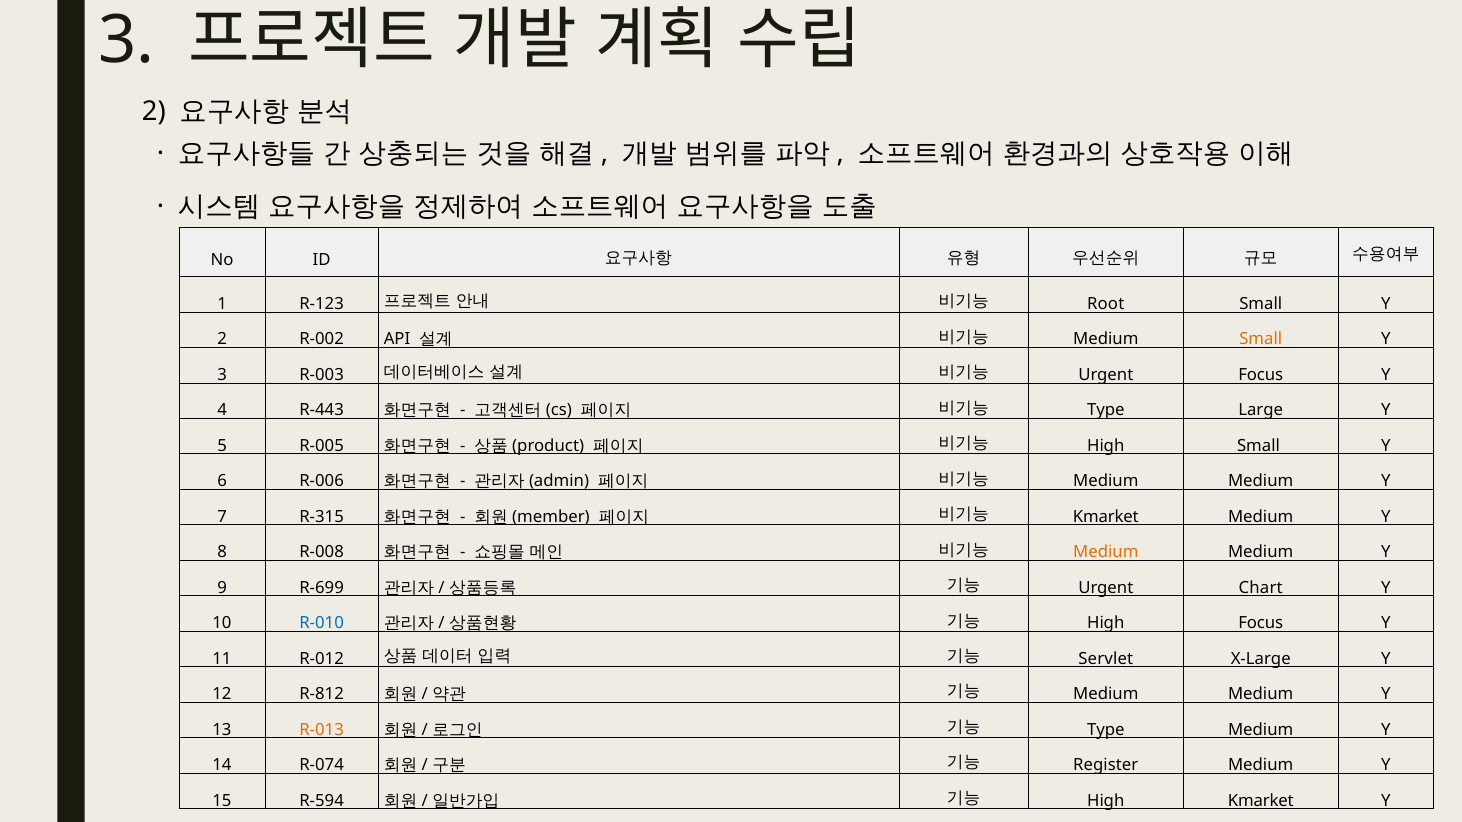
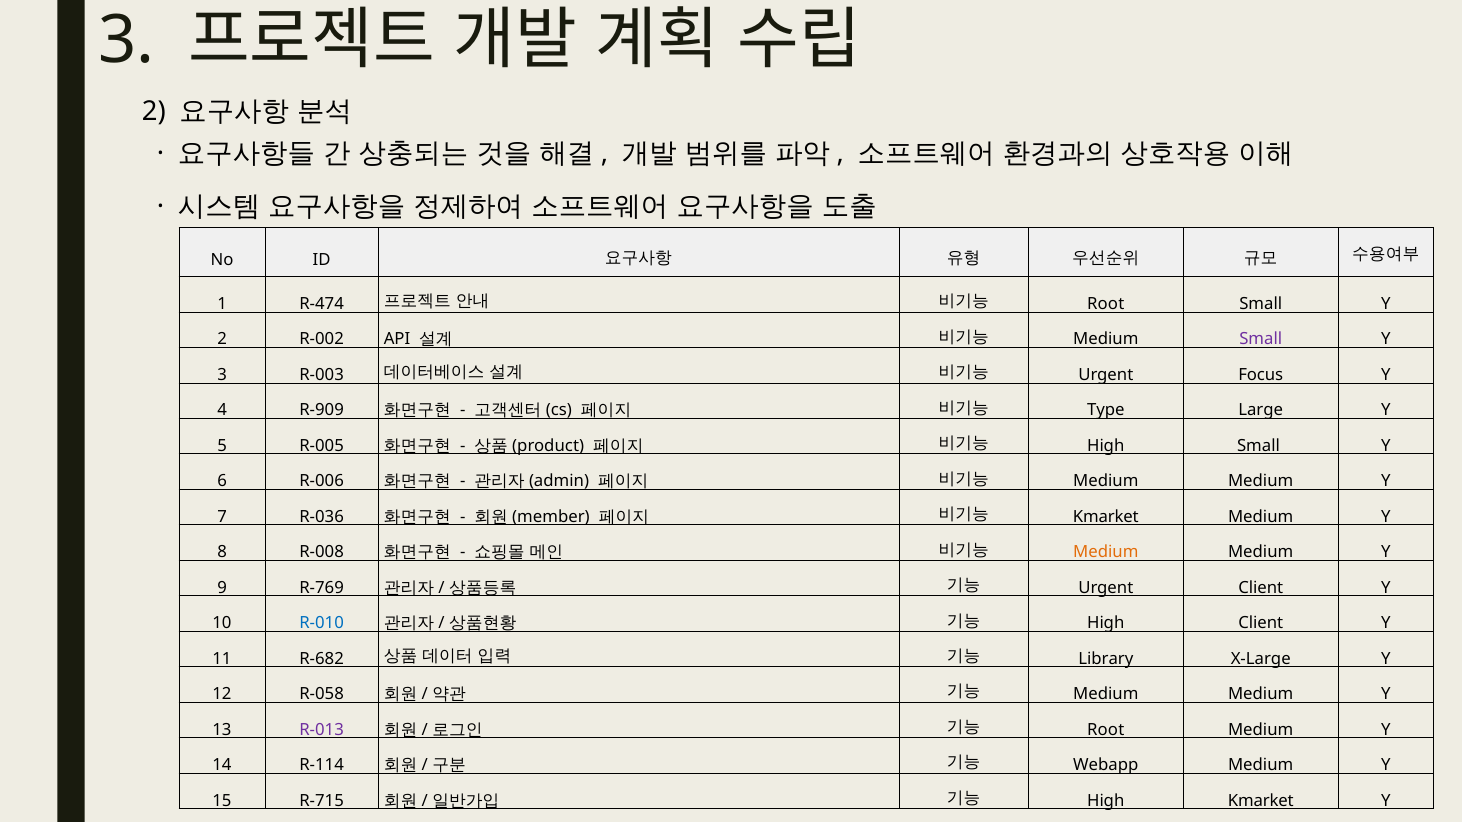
R-123: R-123 -> R-474 (322, 304)
Small colour: orange -> purple (1261, 340)
R-443: R-443 -> R-909 (322, 411)
R-315: R-315 -> R-036 (322, 517)
R-699: R-699 -> R-769 (322, 588)
Urgent Chart: Chart -> Client (1261, 588)
High Focus: Focus -> Client (1261, 623)
R-012: R-012 -> R-682 (322, 659)
Servlet: Servlet -> Library (1106, 659)
R-812: R-812 -> R-058 (322, 694)
R-013 colour: orange -> purple (322, 730)
Type: Type -> Root (1106, 730)
R-074: R-074 -> R-114 (322, 765)
Register: Register -> Webapp (1106, 765)
R-594: R-594 -> R-715 (322, 801)
